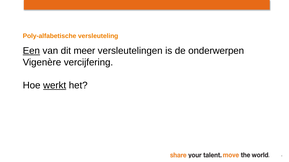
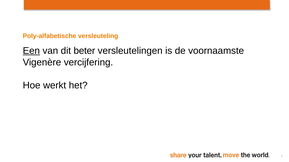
meer: meer -> beter (84, 51)
onderwerpen: onderwerpen -> voornaamste (216, 51)
werkt underline: present -> none (55, 86)
